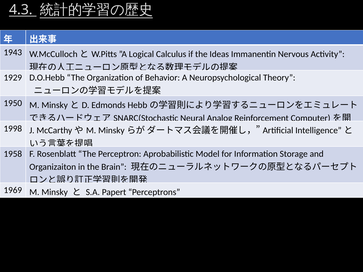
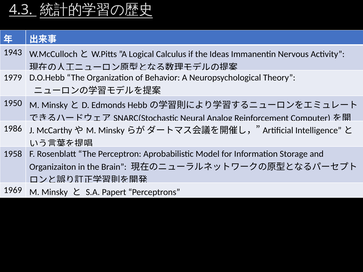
1929: 1929 -> 1979 (13, 78)
1998: 1998 -> 1986 (13, 129)
